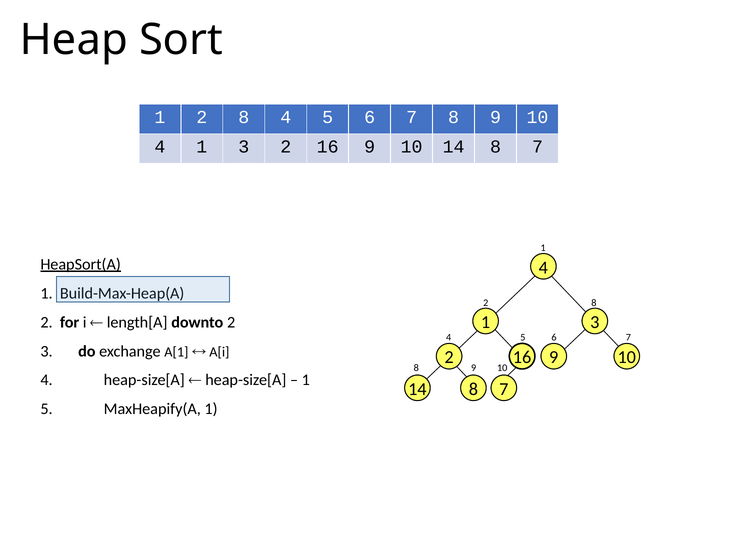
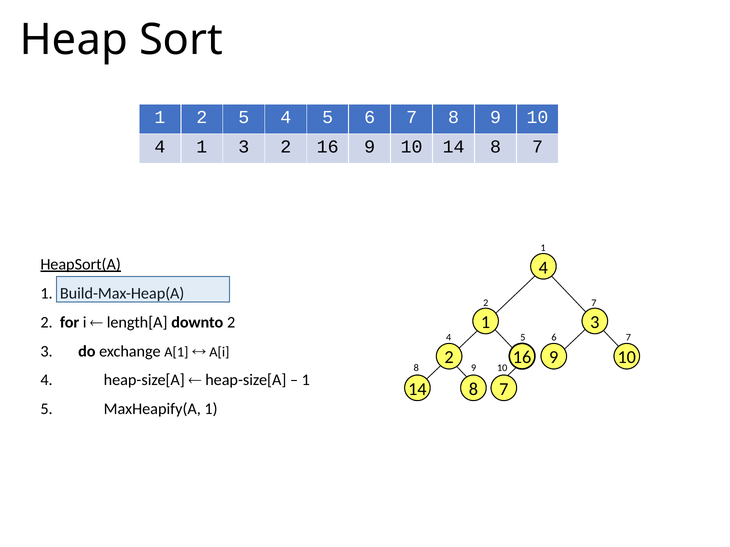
8: 8 -> 5 (244, 117)
8: 8 -> 7 (594, 303)
